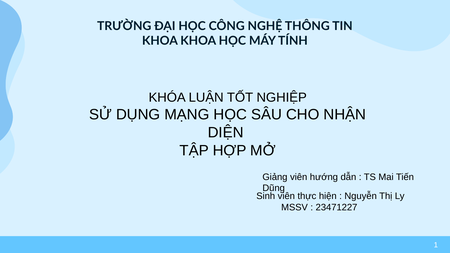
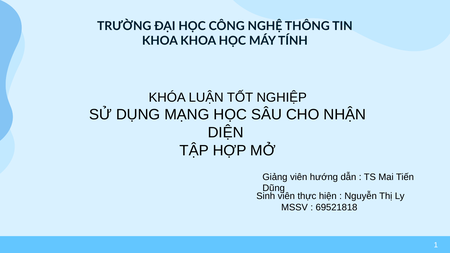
23471227: 23471227 -> 69521818 (337, 207)
